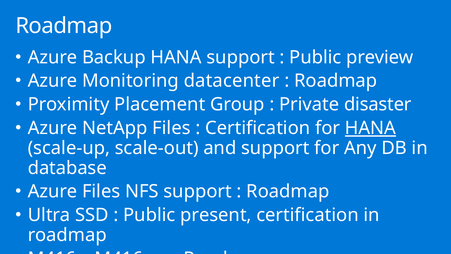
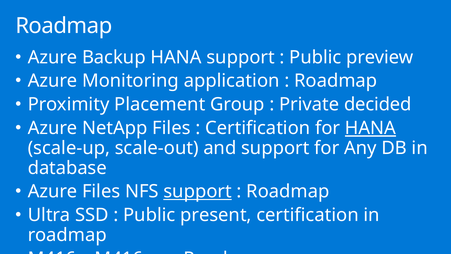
datacenter: datacenter -> application (232, 81)
disaster: disaster -> decided (378, 104)
support underline: none -> present (198, 191)
